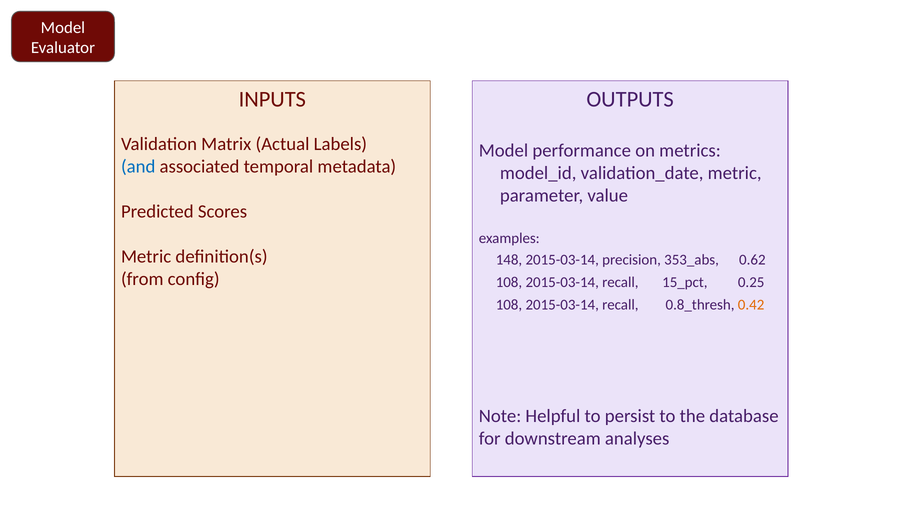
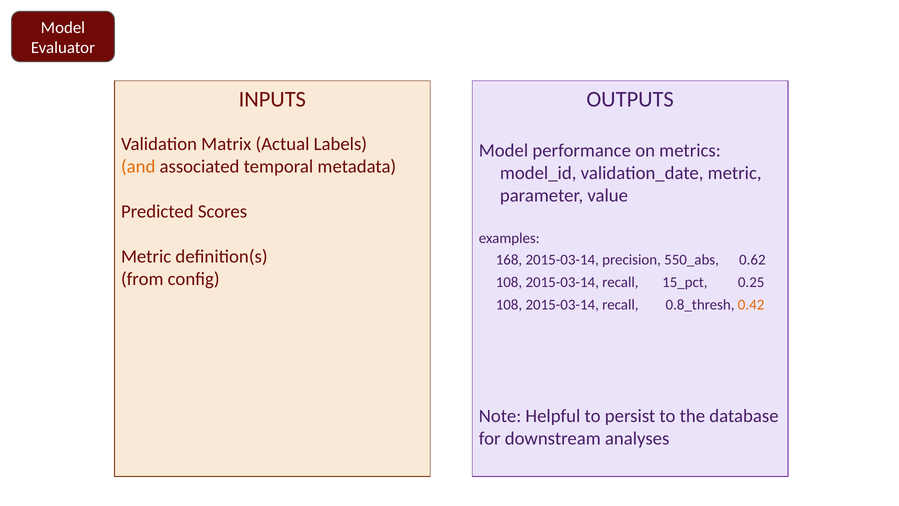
and colour: blue -> orange (138, 166)
148: 148 -> 168 (509, 260)
353_abs: 353_abs -> 550_abs (692, 260)
